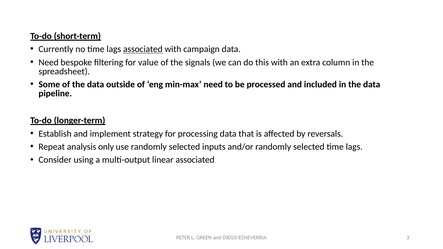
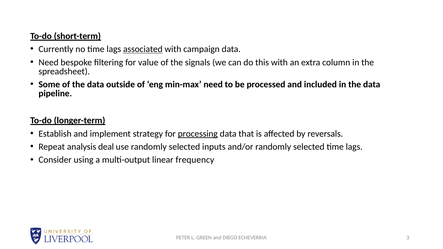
processing underline: none -> present (198, 134)
only: only -> deal (106, 147)
linear associated: associated -> frequency (195, 160)
